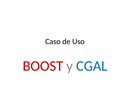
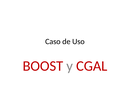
CGAL colour: blue -> red (92, 66)
